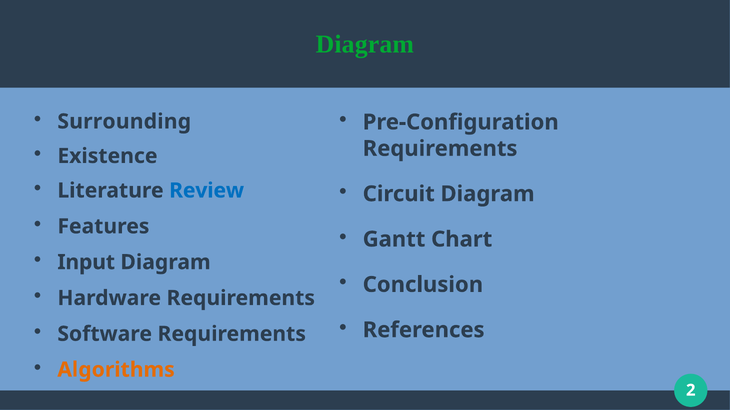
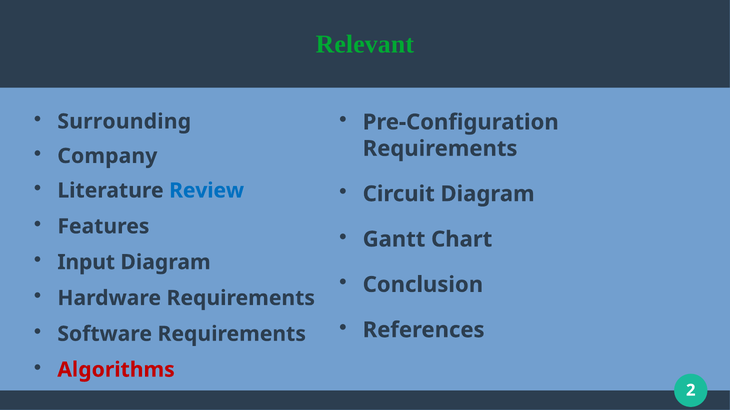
Diagram: Diagram -> Relevant (365, 44)
Existence: Existence -> Company (107, 156)
Algorithms colour: orange -> red (116, 370)
